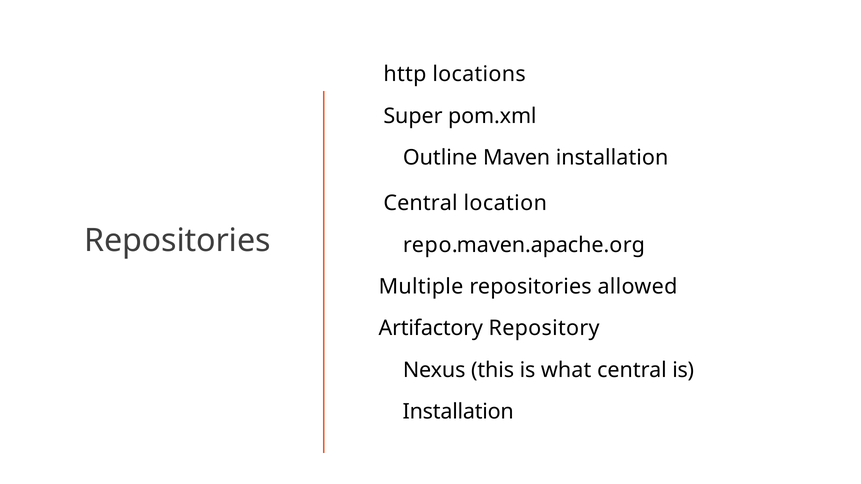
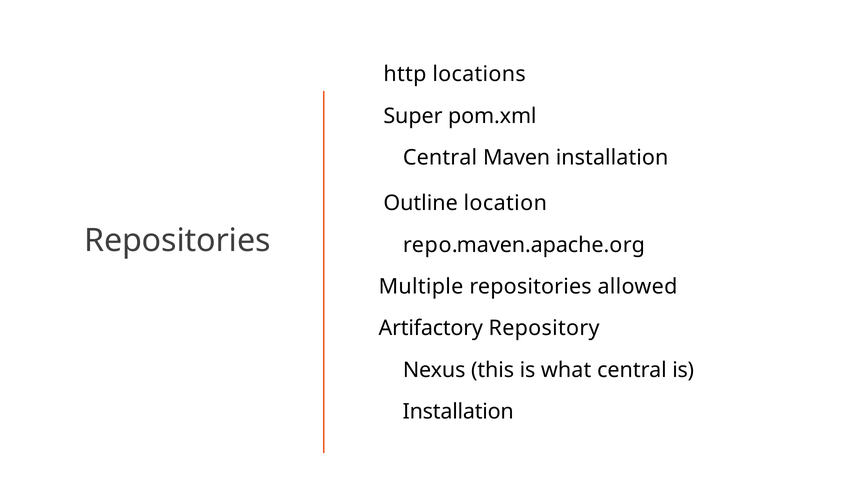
Outline: Outline -> Central (440, 158)
Central: Central -> Outline (421, 203)
